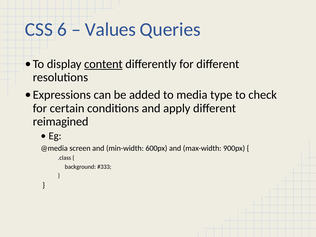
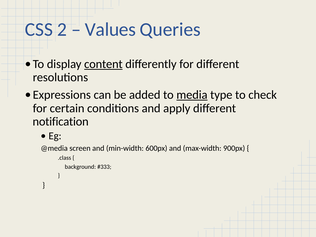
6: 6 -> 2 (62, 30)
media underline: none -> present (192, 95)
reimagined: reimagined -> notification (61, 121)
